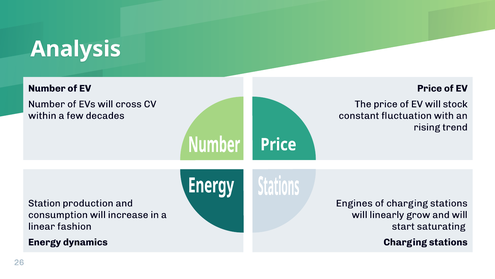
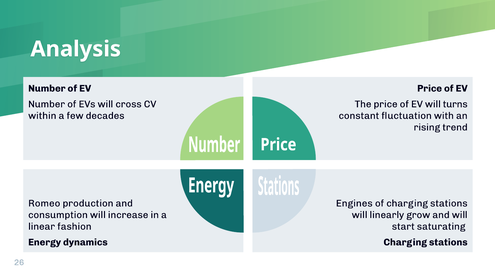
stock: stock -> turns (455, 104)
Station: Station -> Romeo (44, 203)
